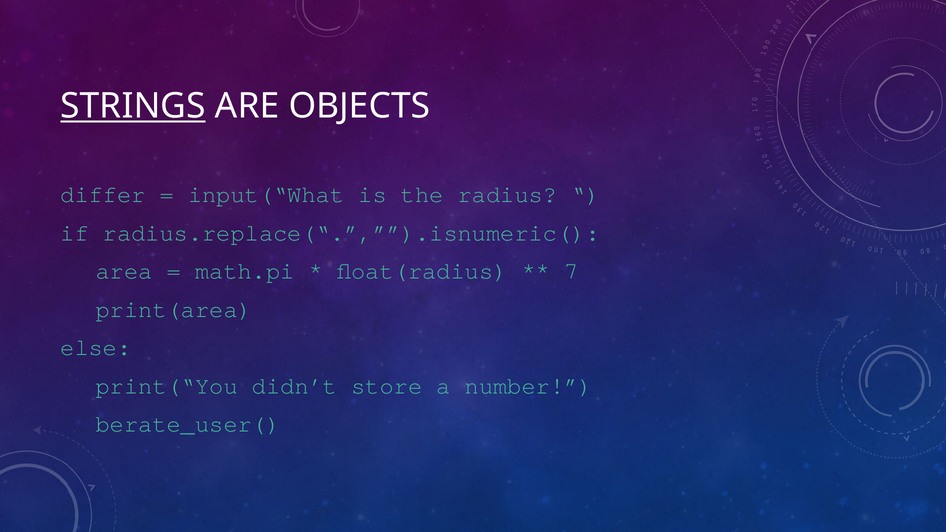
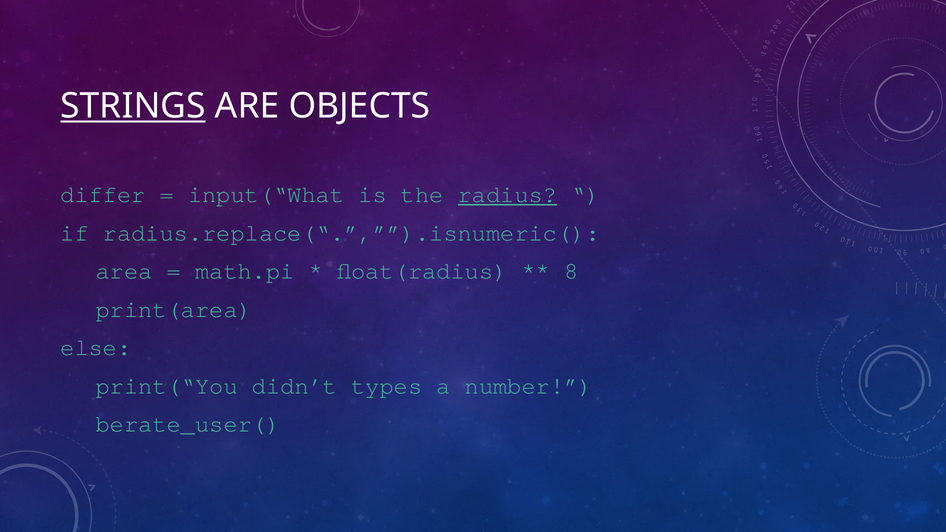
radius underline: none -> present (507, 195)
7: 7 -> 8 (571, 271)
store: store -> types (387, 386)
